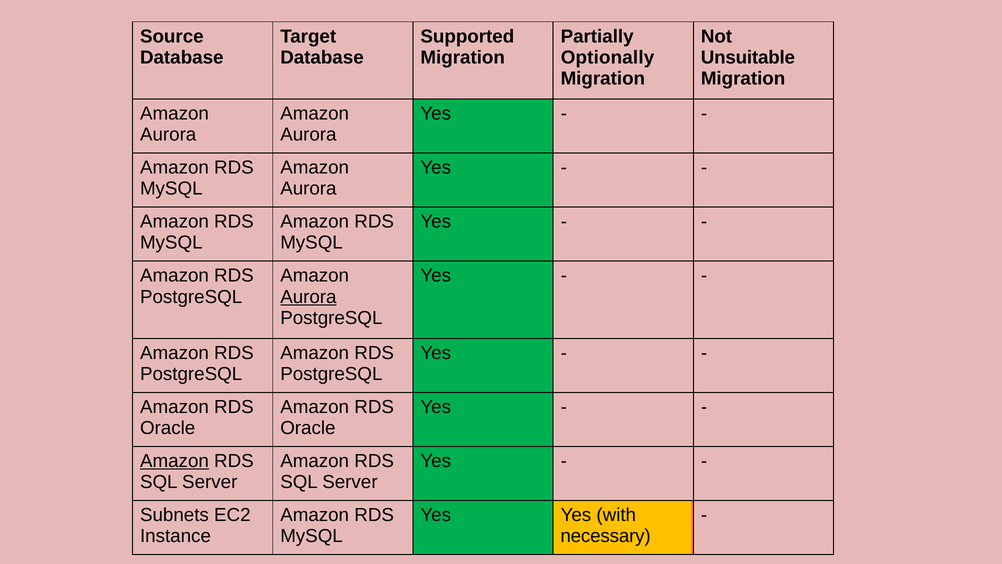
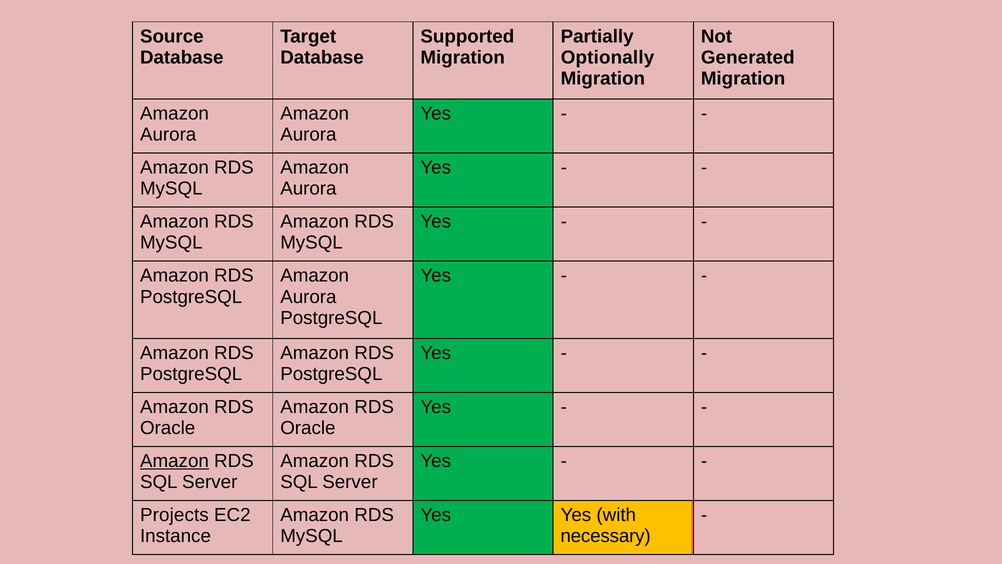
Unsuitable: Unsuitable -> Generated (748, 57)
Aurora underline: present -> none (308, 297)
Subnets: Subnets -> Projects (174, 515)
